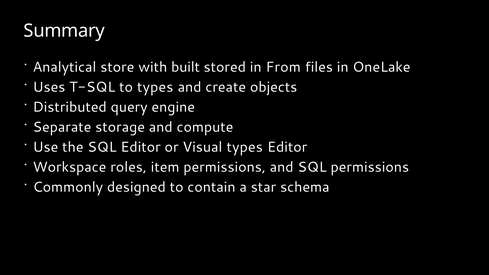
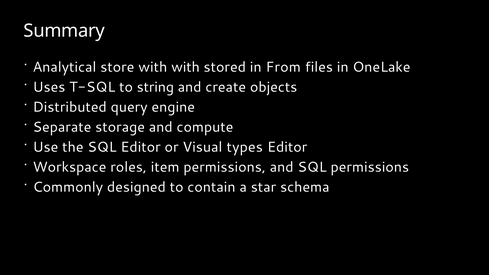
with built: built -> with (186, 67)
to types: types -> string (155, 87)
